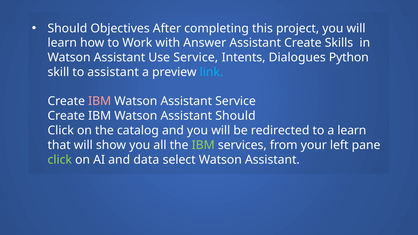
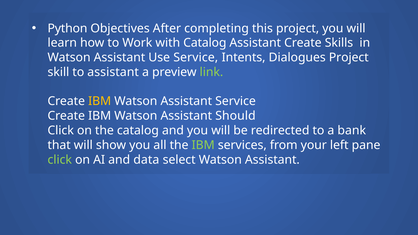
Should: Should -> Python (67, 28)
with Answer: Answer -> Catalog (205, 43)
Dialogues Python: Python -> Project (349, 58)
link colour: light blue -> light green (211, 72)
IBM colour: pink -> yellow (100, 101)
a learn: learn -> bank (352, 131)
